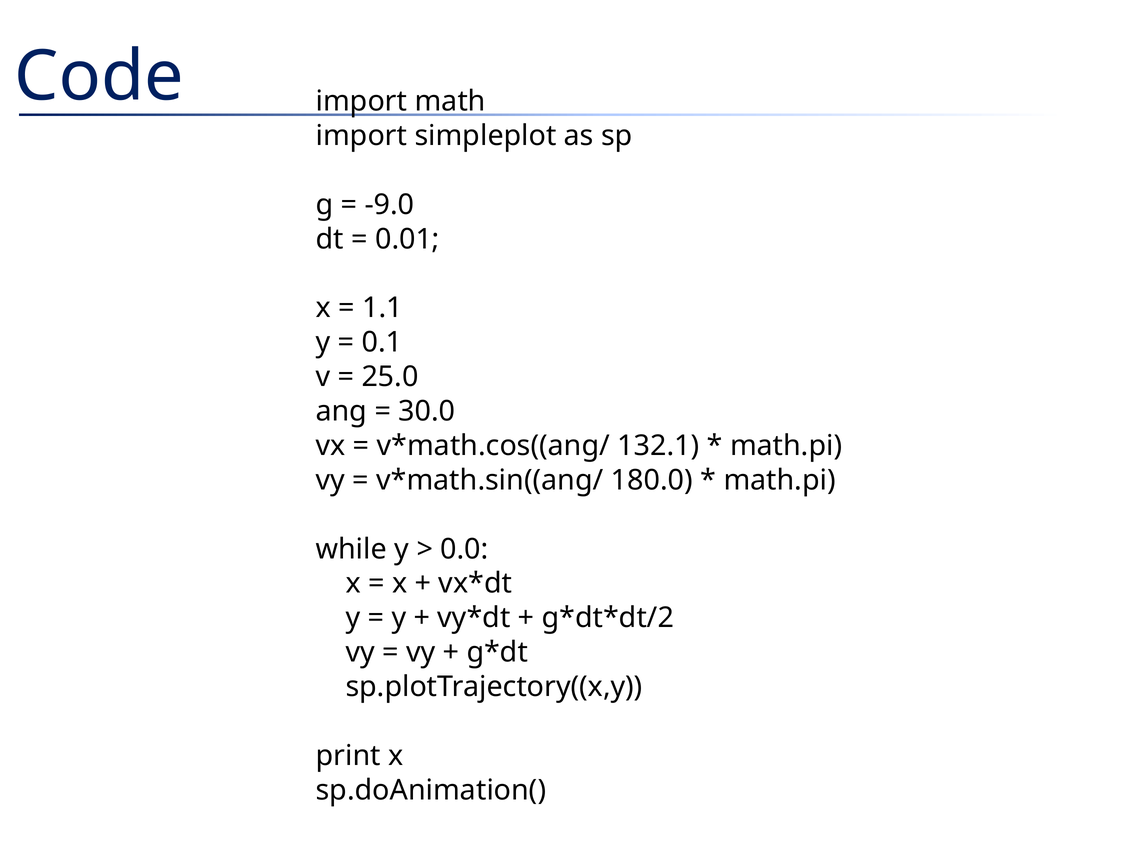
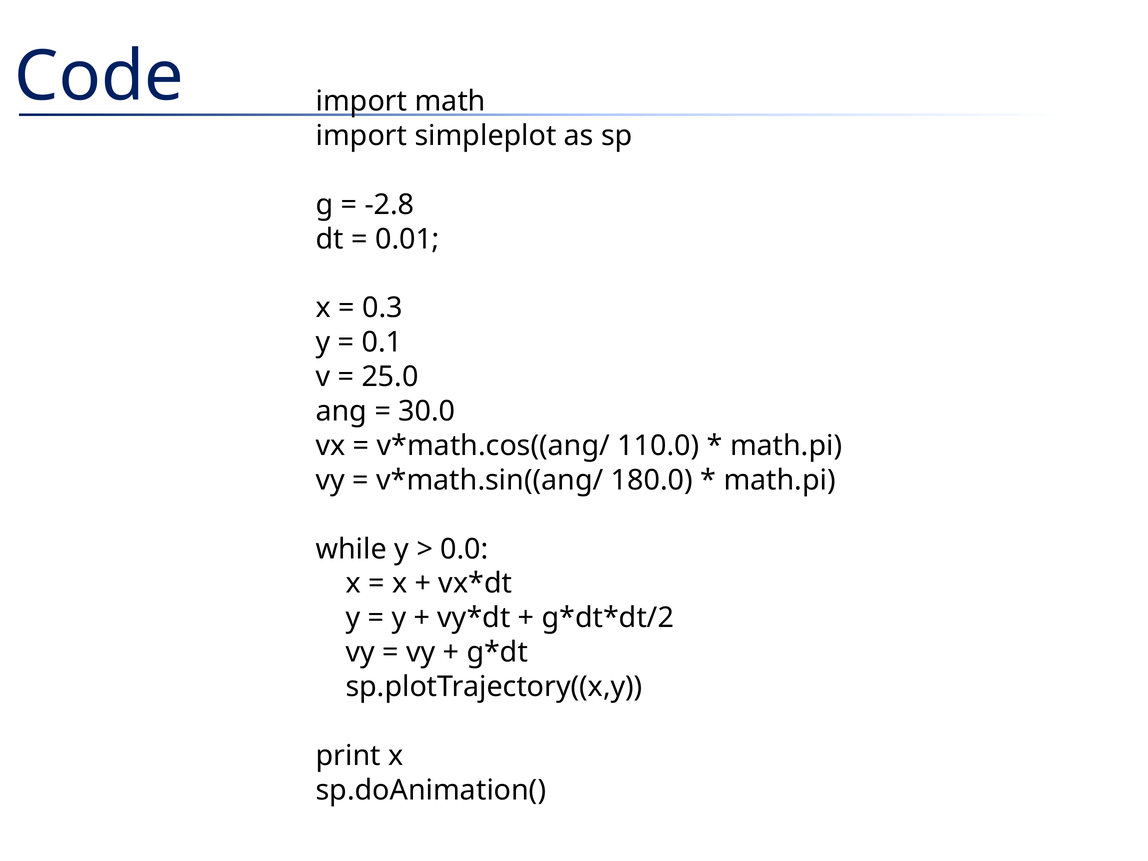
-9.0: -9.0 -> -2.8 (390, 205)
1.1: 1.1 -> 0.3 (382, 308)
132.1: 132.1 -> 110.0 (658, 446)
